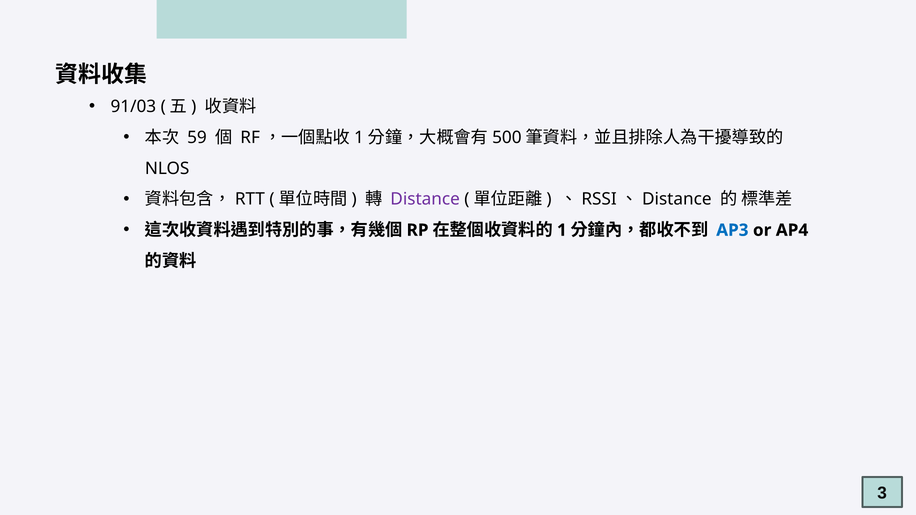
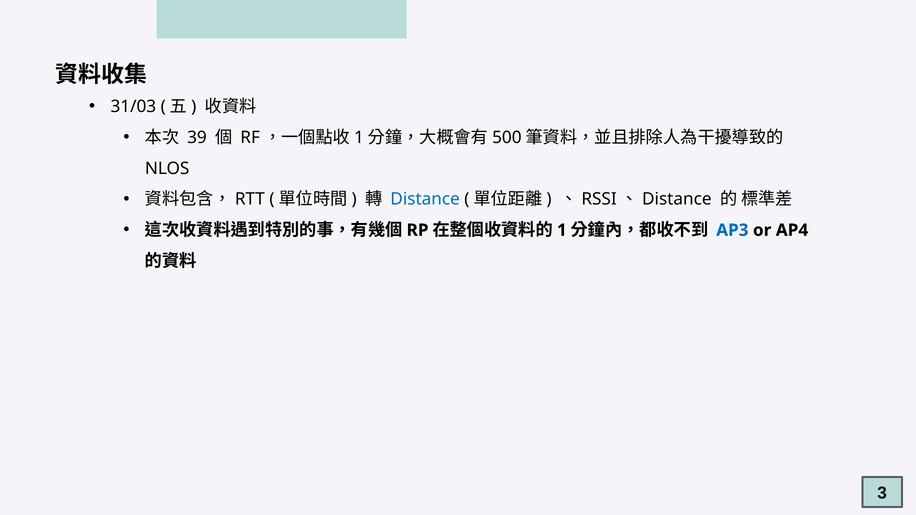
91/03: 91/03 -> 31/03 (133, 107)
59: 59 -> 39 (197, 138)
Distance colour: purple -> blue (425, 199)
